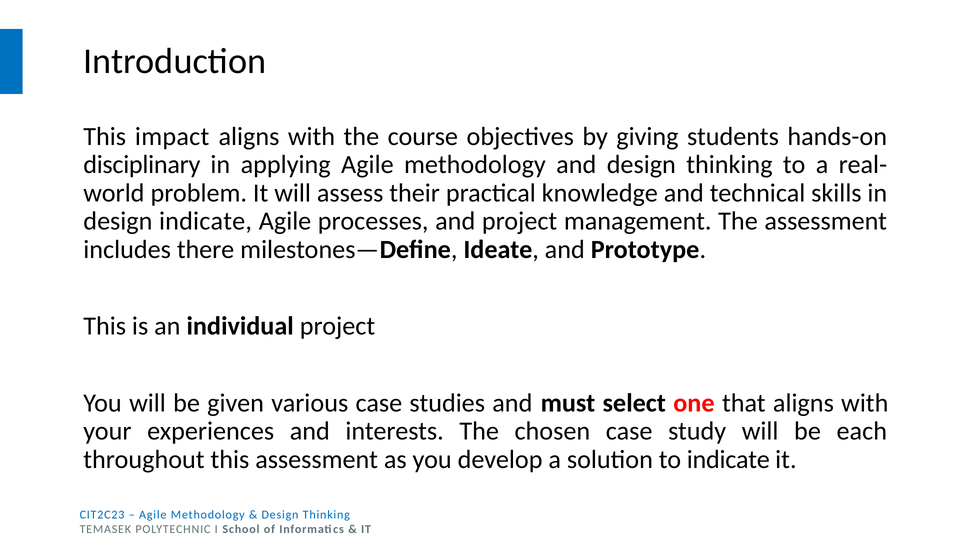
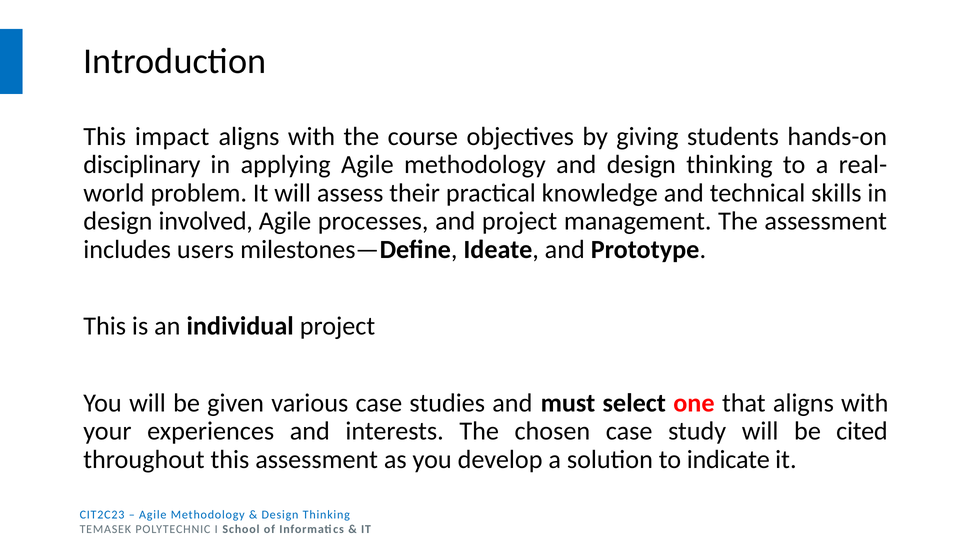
design indicate: indicate -> involved (206, 221)
there: there -> users (205, 250)
each: each -> cited (862, 431)
